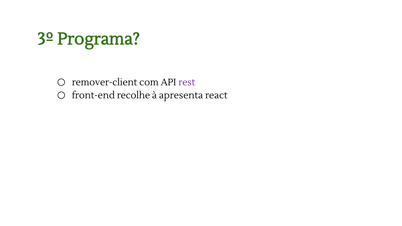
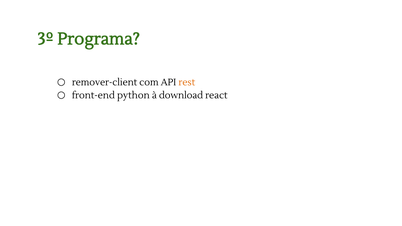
rest colour: purple -> orange (187, 82)
recolhe: recolhe -> python (133, 96)
apresenta: apresenta -> download (181, 96)
